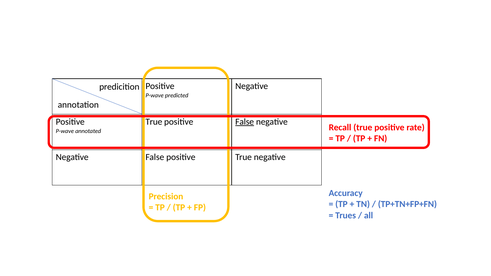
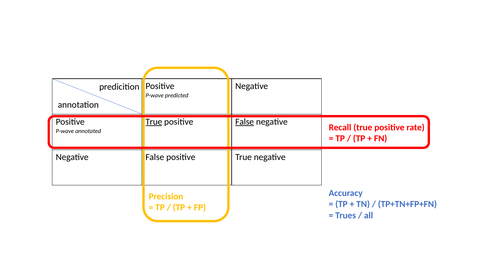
True underline: none -> present (154, 122)
